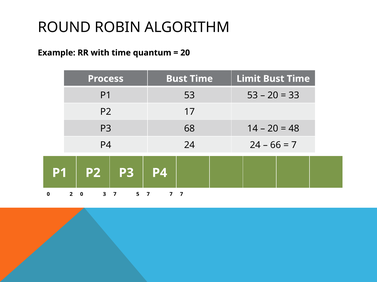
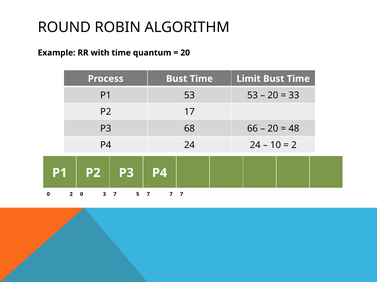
14: 14 -> 66 (253, 129)
66: 66 -> 10 (276, 145)
7: 7 -> 2 (294, 145)
